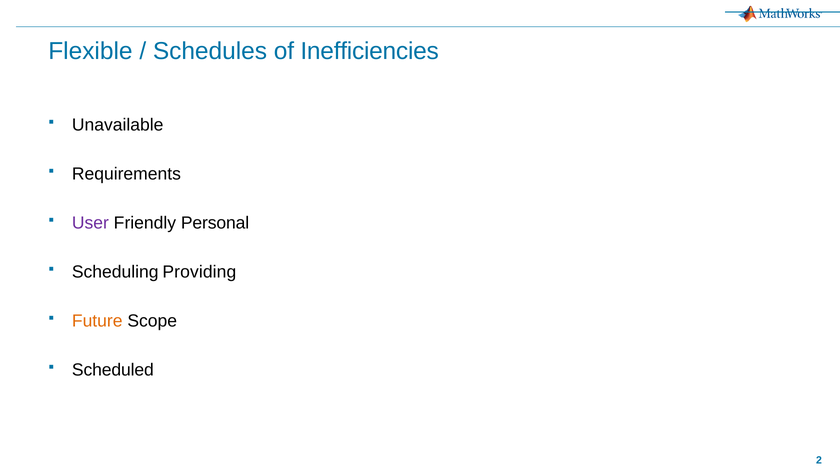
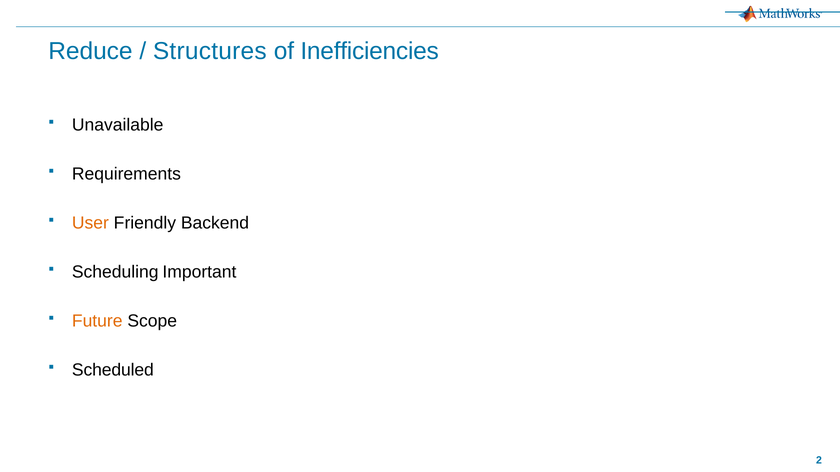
Flexible: Flexible -> Reduce (90, 51)
Schedules: Schedules -> Structures (210, 51)
User colour: purple -> orange (90, 223)
Personal: Personal -> Backend (215, 223)
Providing: Providing -> Important (199, 272)
